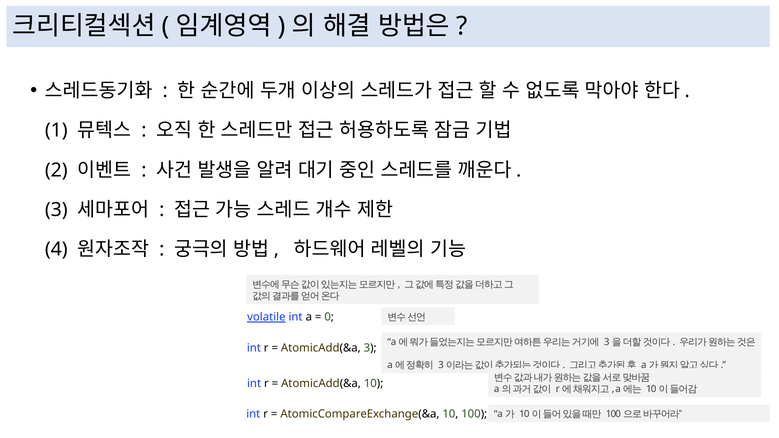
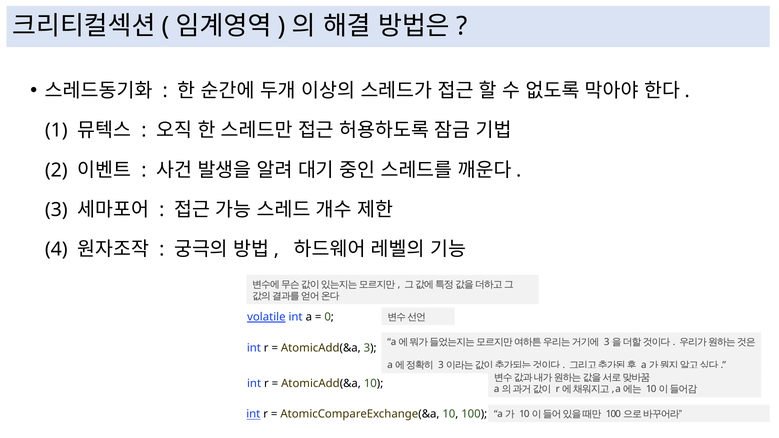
int underline: none -> present (253, 414)
